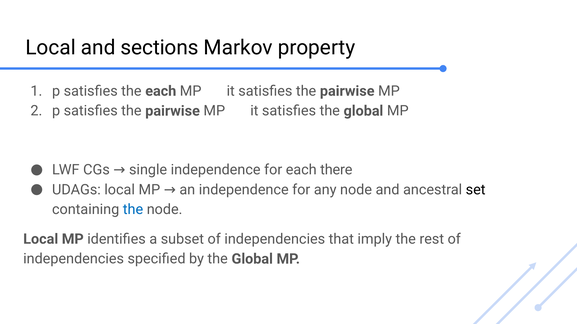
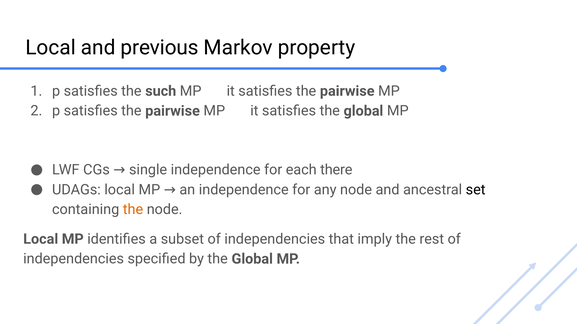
sections: sections -> previous (160, 48)
the each: each -> such (161, 91)
the colour: blue -> orange (133, 210)
